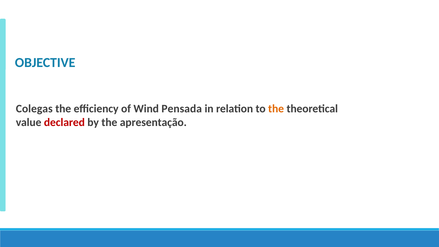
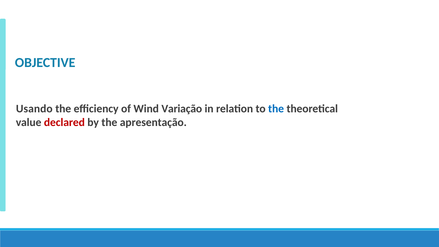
Colegas: Colegas -> Usando (34, 109)
Pensada: Pensada -> Variação (182, 109)
the colour: orange -> blue (276, 109)
